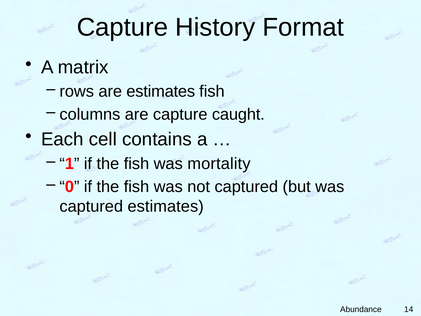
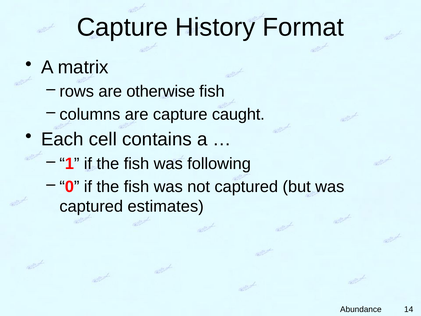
are estimates: estimates -> otherwise (161, 91)
mortality: mortality -> following (219, 164)
